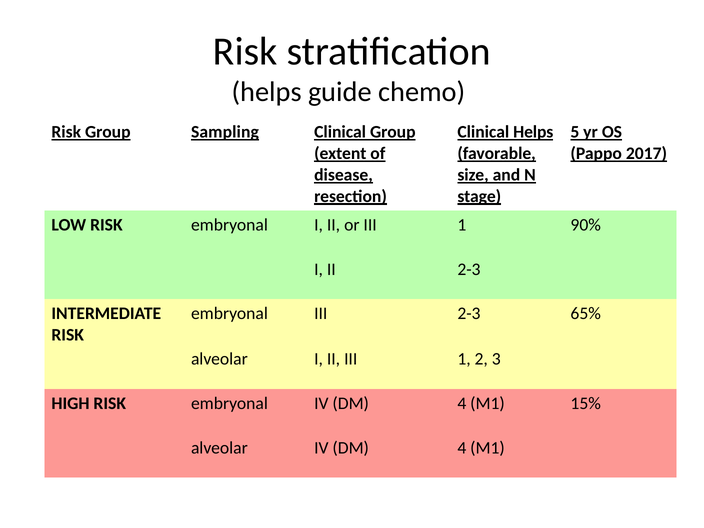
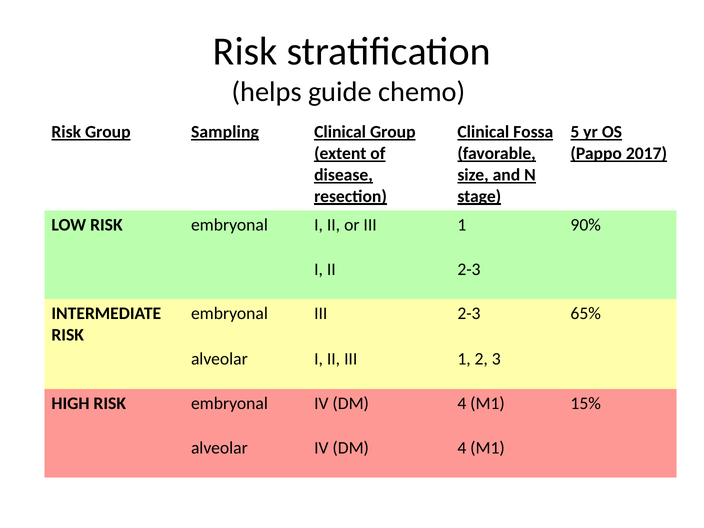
Clinical Helps: Helps -> Fossa (533, 132)
